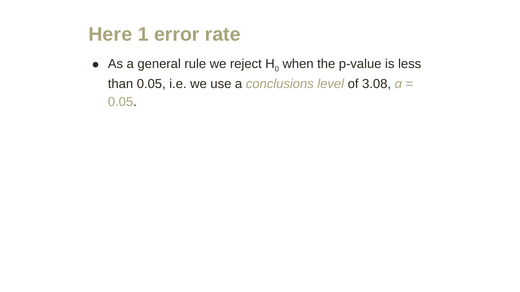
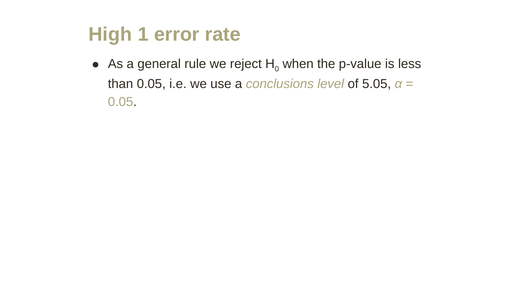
Here: Here -> High (110, 34)
3.08: 3.08 -> 5.05 (377, 84)
